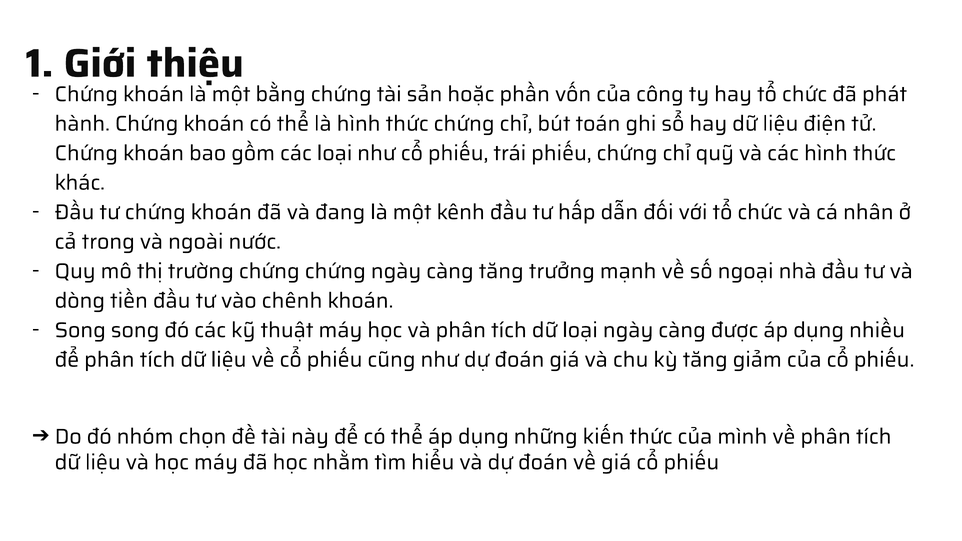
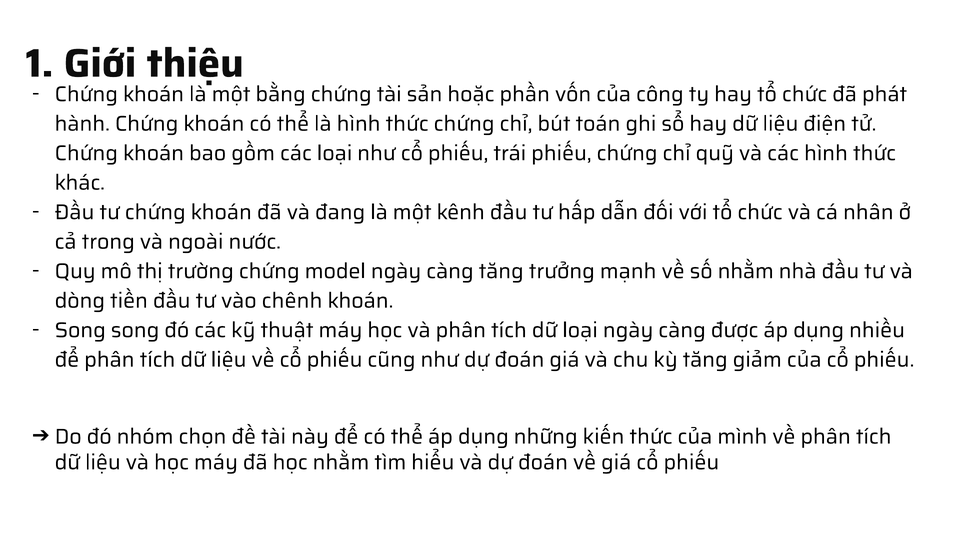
chứng chứng: chứng -> model (335, 271)
số ngoại: ngoại -> nhằm (746, 271)
